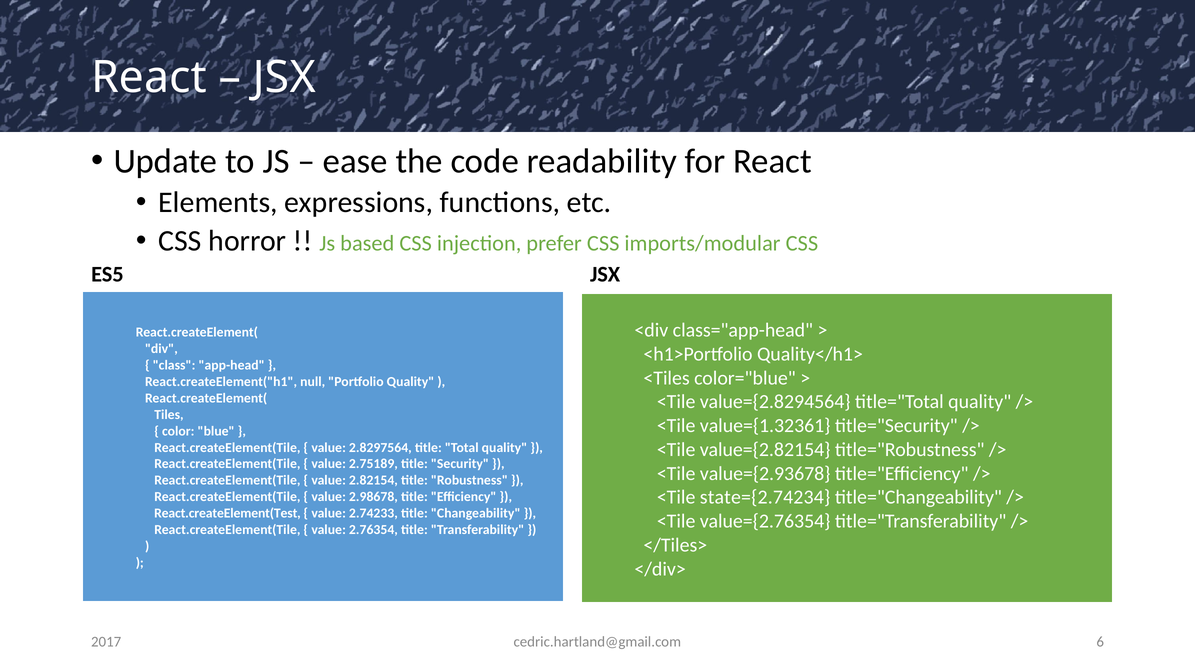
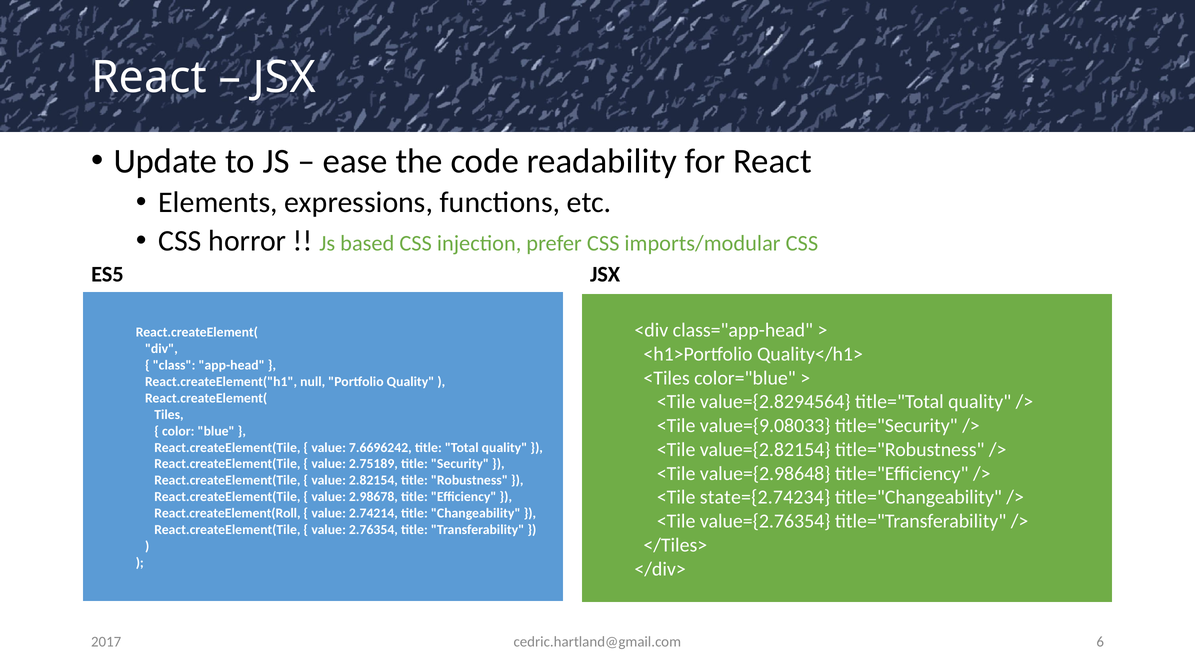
value={1.32361: value={1.32361 -> value={9.08033 (765, 426)
2.8297564: 2.8297564 -> 7.6696242 (380, 448)
value={2.93678: value={2.93678 -> value={2.98648 (765, 474)
React.createElement(Test: React.createElement(Test -> React.createElement(Roll (227, 513)
2.74233: 2.74233 -> 2.74214 (373, 513)
